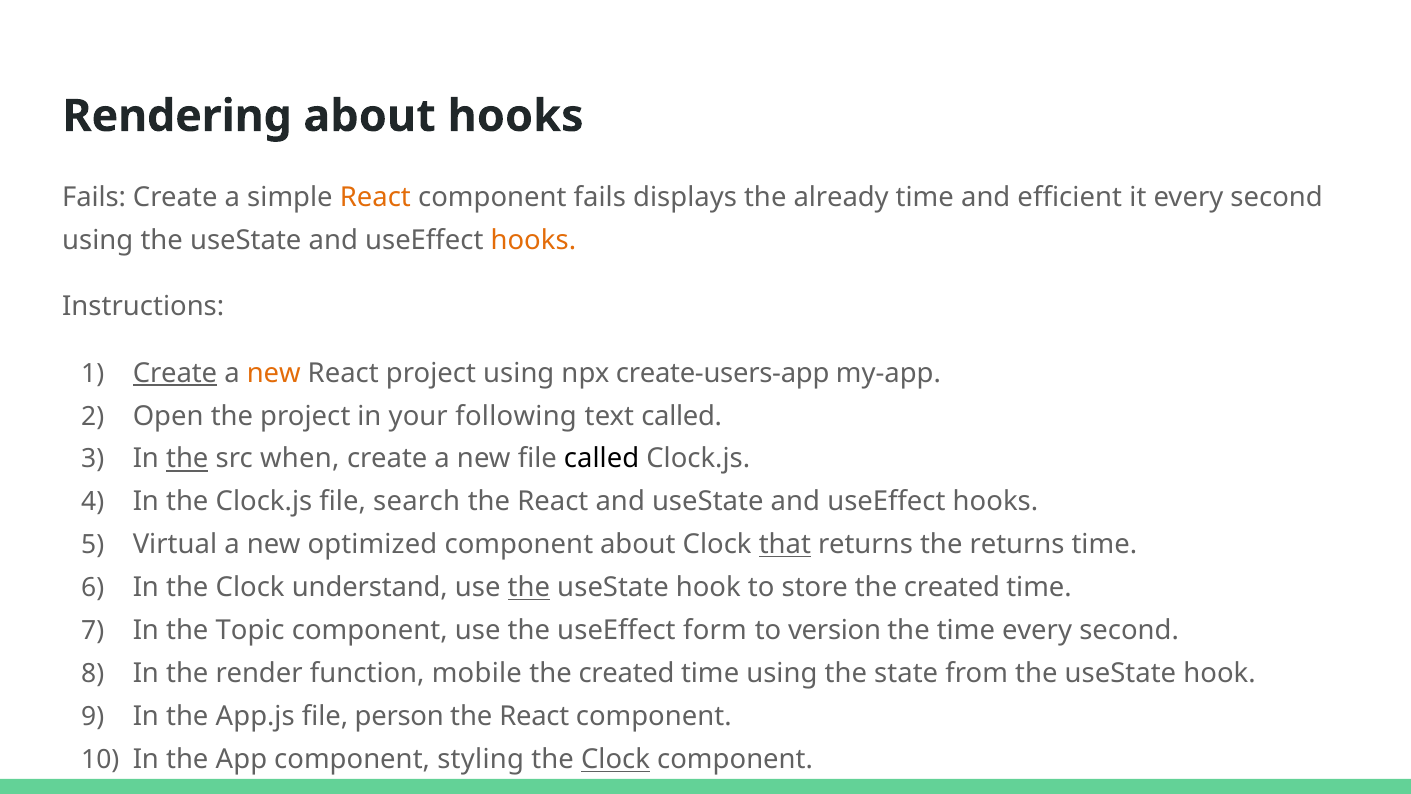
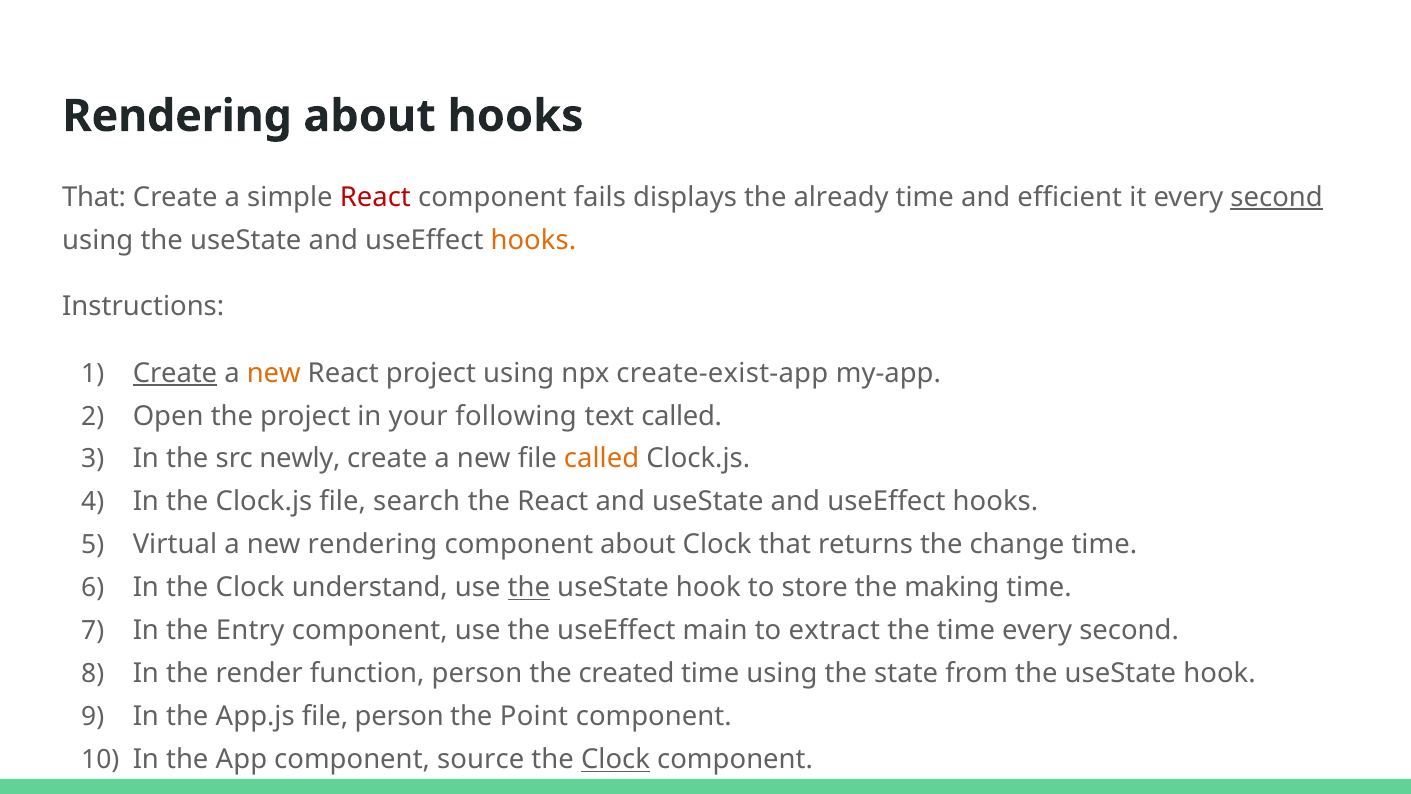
Fails: Fails -> That (94, 197)
React colour: orange -> red (375, 197)
second underline: none -> present (1277, 197)
create-users-app: create-users-app -> create-exist-app (722, 373)
the underline: present -> none (187, 459)
when: when -> newly (300, 459)
called colour: black -> orange (602, 459)
new optimized: optimized -> rendering (372, 545)
that underline: present -> none (785, 545)
the returns: returns -> change (1017, 545)
store the created: created -> making (952, 588)
Topic: Topic -> Entry (250, 631)
form: form -> main (715, 631)
version: version -> extract (834, 631)
function mobile: mobile -> person (477, 673)
React: React -> Point (534, 716)
styling: styling -> source (481, 759)
